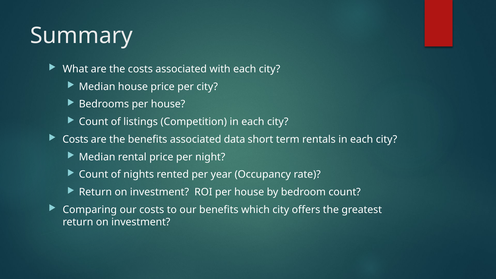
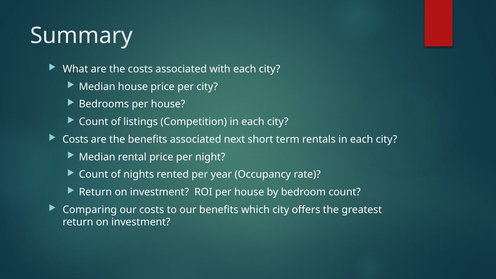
data: data -> next (235, 139)
